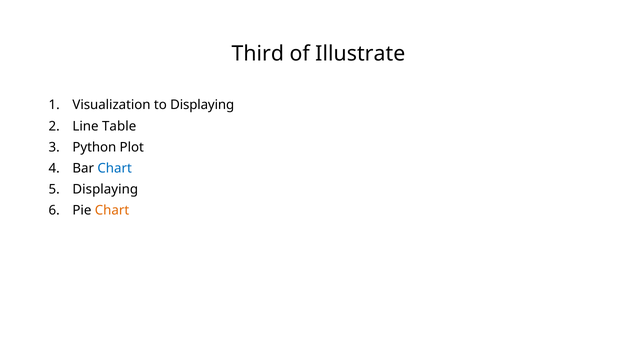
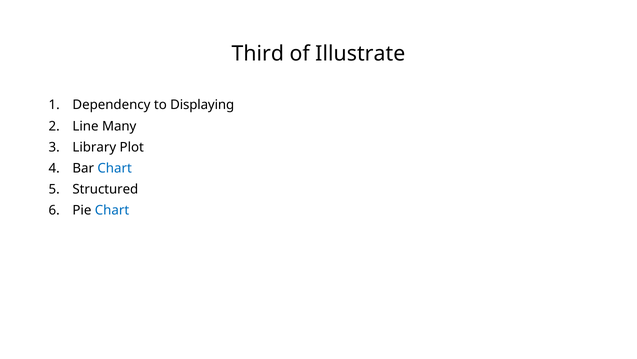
Visualization: Visualization -> Dependency (111, 105)
Table: Table -> Many (119, 126)
Python: Python -> Library (94, 147)
Displaying: Displaying -> Structured (105, 189)
Chart colour: orange -> blue (112, 210)
